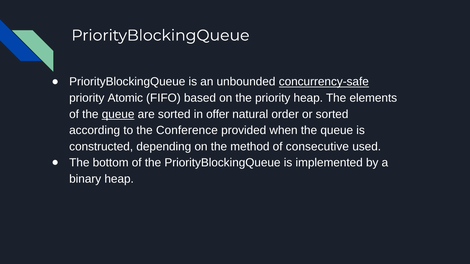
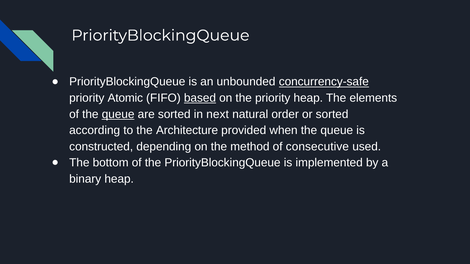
based underline: none -> present (200, 98)
offer: offer -> next (218, 114)
Conference: Conference -> Architecture (187, 131)
